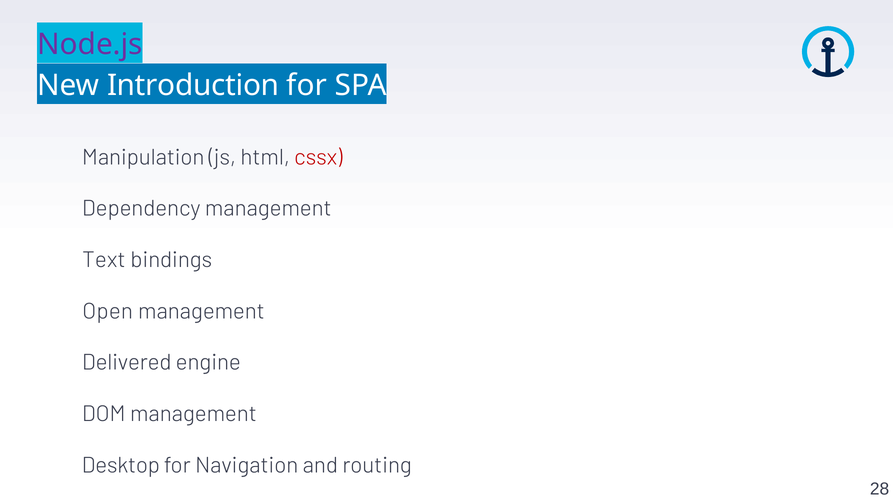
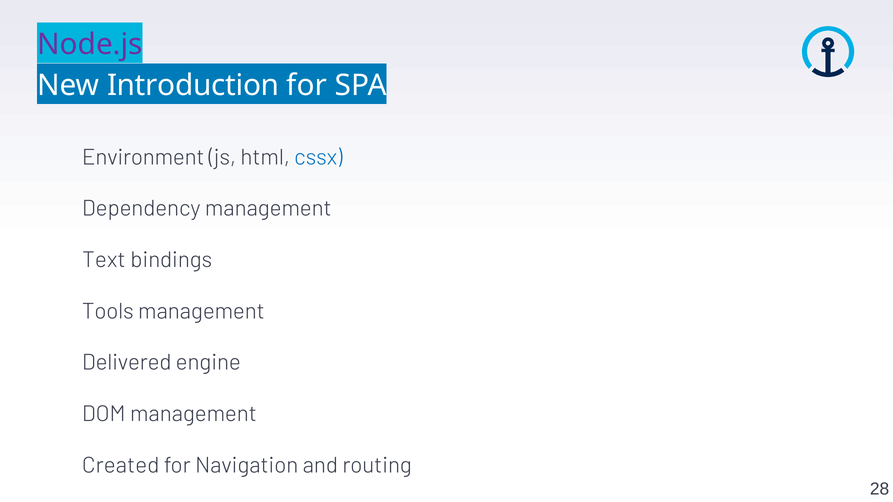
Manipulation: Manipulation -> Environment (143, 157)
cssx colour: red -> blue (318, 157)
Open: Open -> Tools (108, 311)
Desktop: Desktop -> Created (121, 466)
